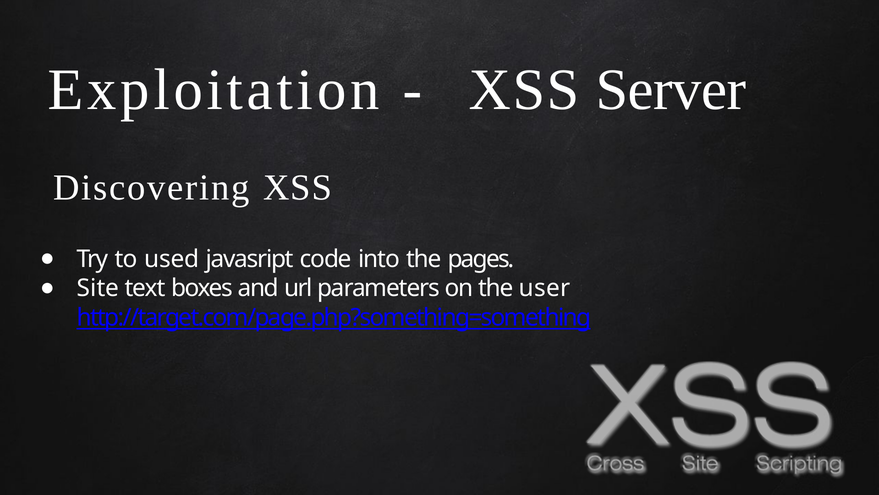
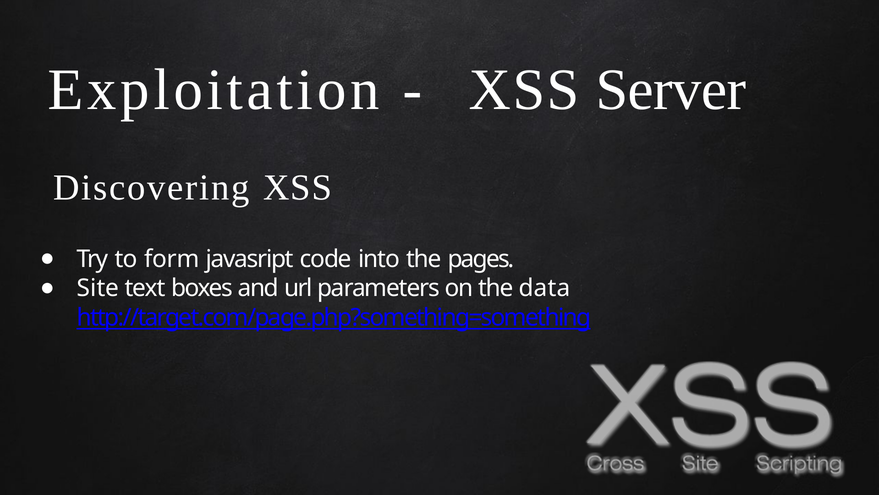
used: used -> form (172, 259)
user: user -> data (545, 288)
